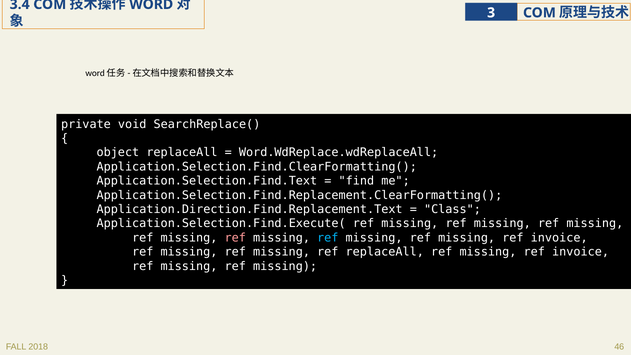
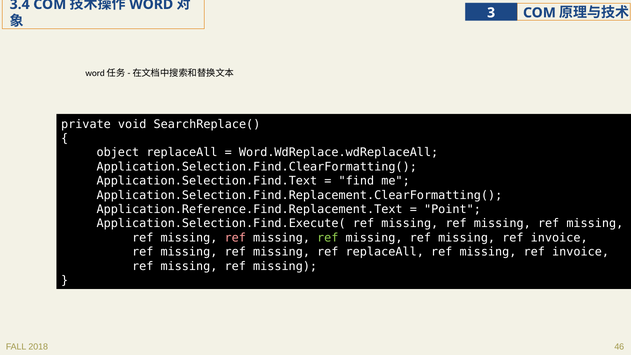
Application.Direction.Find.Replacement.Text: Application.Direction.Find.Replacement.Text -> Application.Reference.Find.Replacement.Text (250, 209)
Class: Class -> Point (452, 209)
ref colour: light blue -> light green (328, 238)
